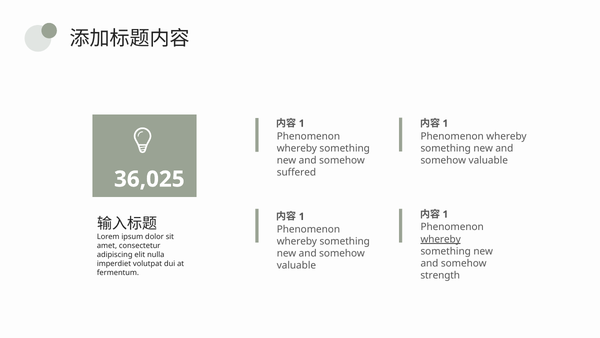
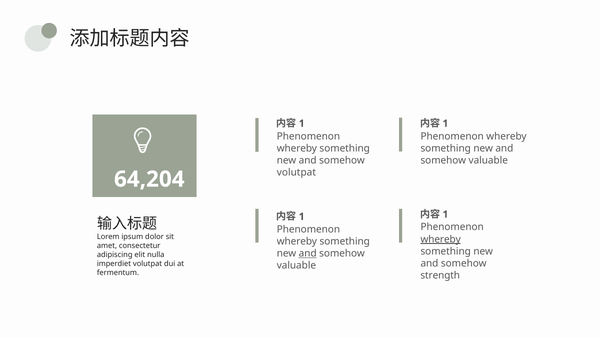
suffered: suffered -> volutpat (296, 172)
36,025: 36,025 -> 64,204 (149, 179)
and underline: none -> present (308, 253)
